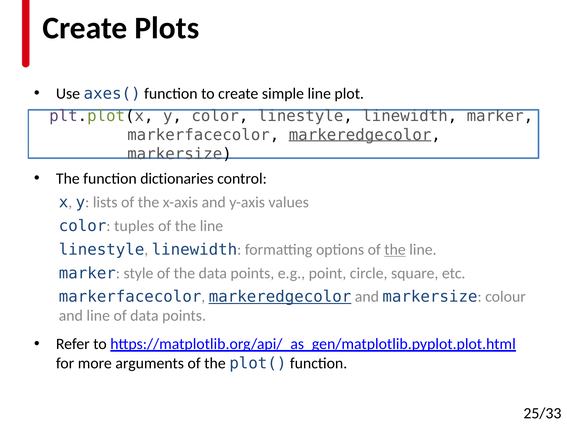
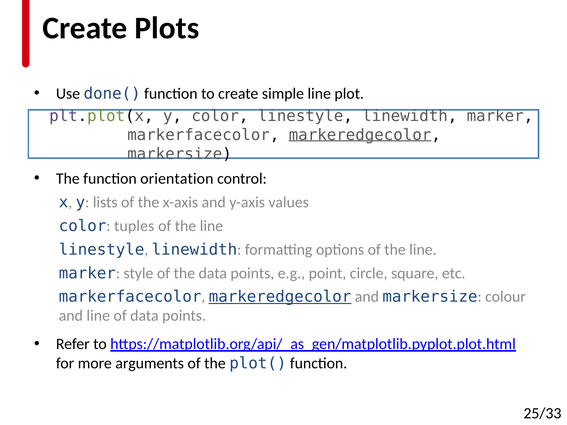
axes(: axes( -> done( (112, 94)
dictionaries: dictionaries -> orientation (177, 179)
the underline: present -> none (395, 250)
